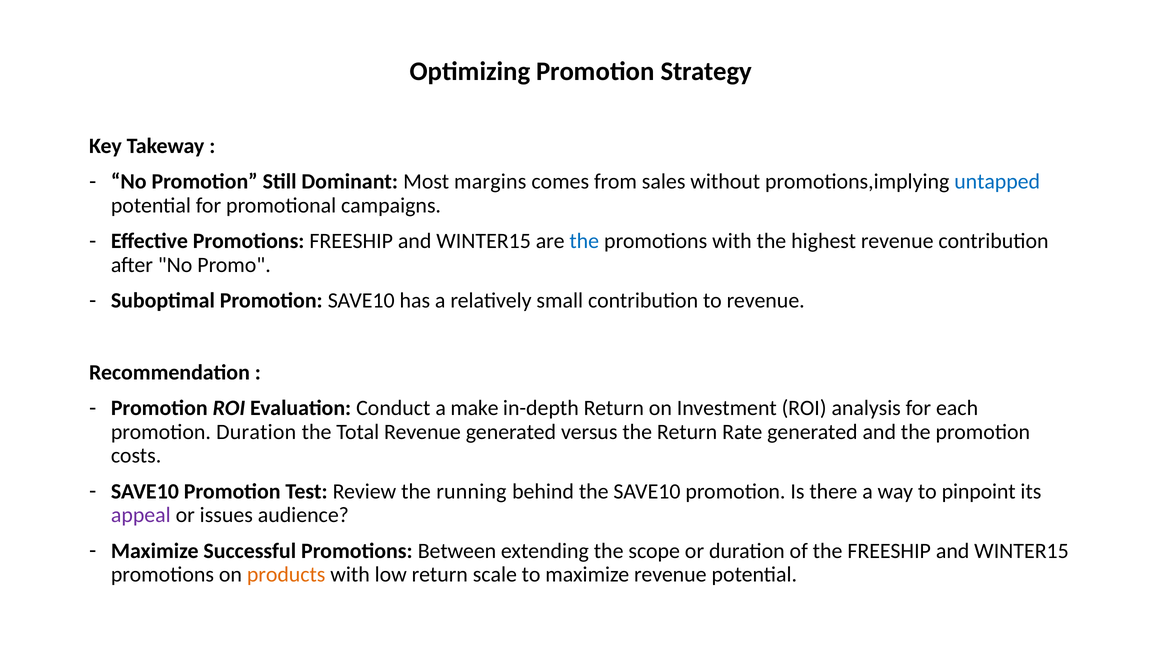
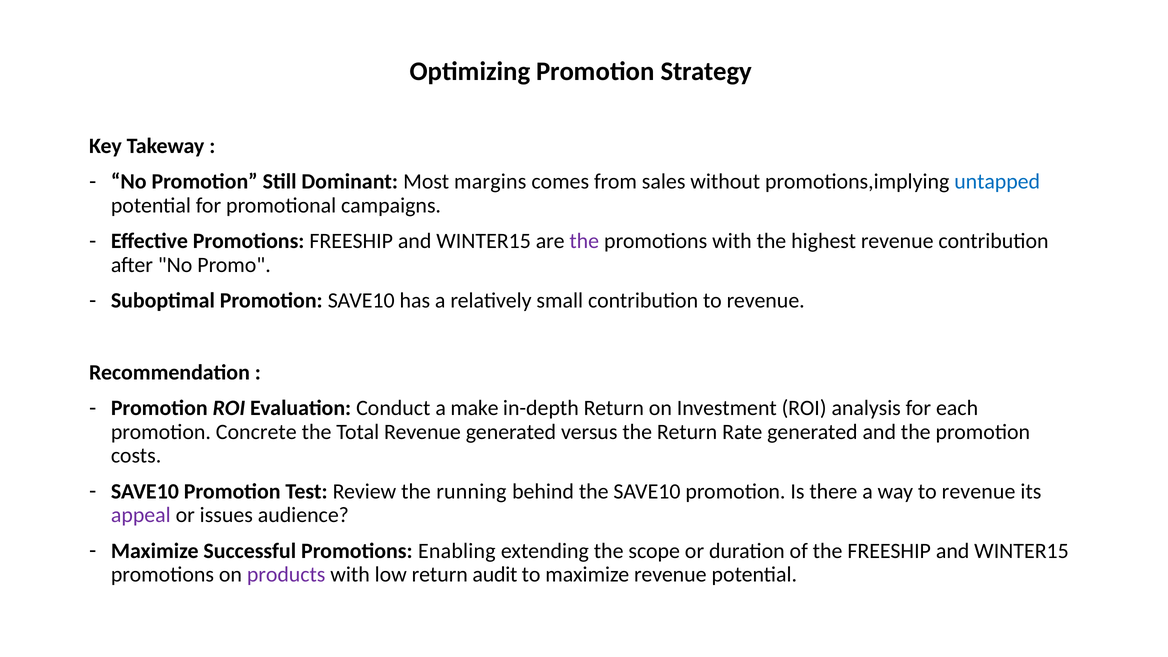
the colour: blue -> purple (584, 241)
promotion Duration: Duration -> Concrete (256, 432)
way to pinpoint: pinpoint -> revenue (979, 491)
Between: Between -> Enabling (457, 551)
products colour: orange -> purple (286, 574)
scale: scale -> audit (495, 574)
